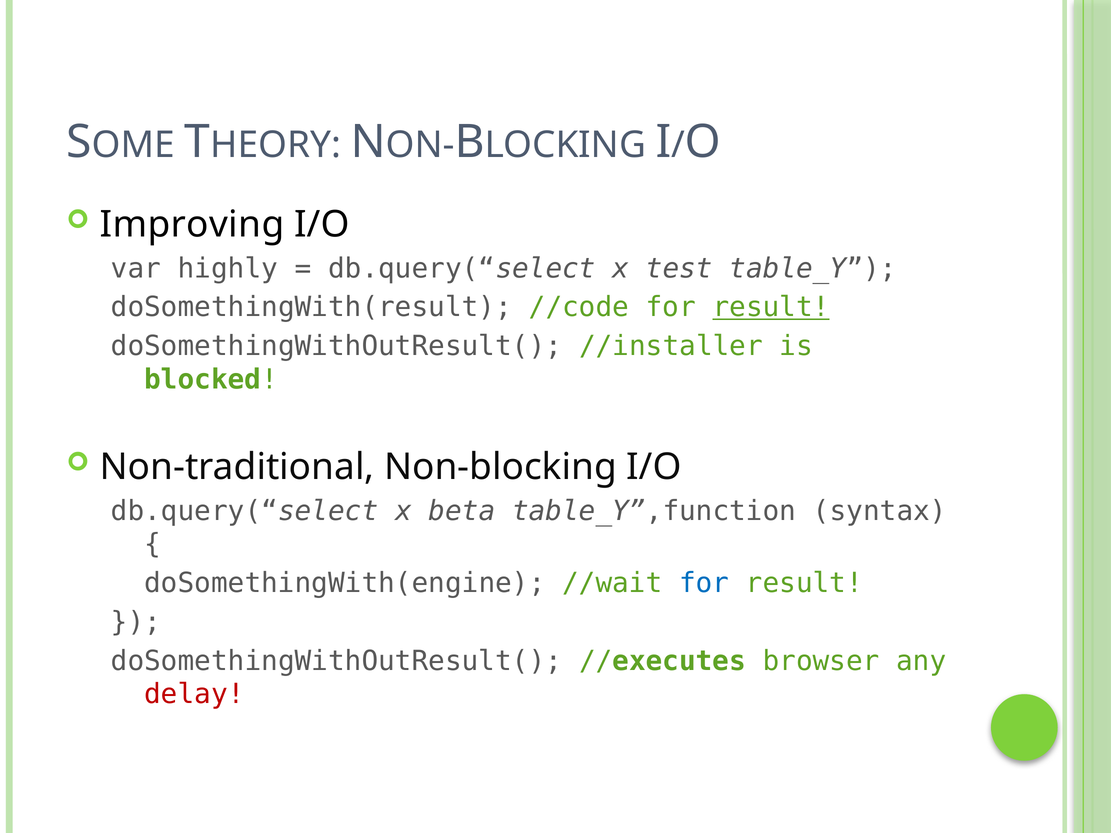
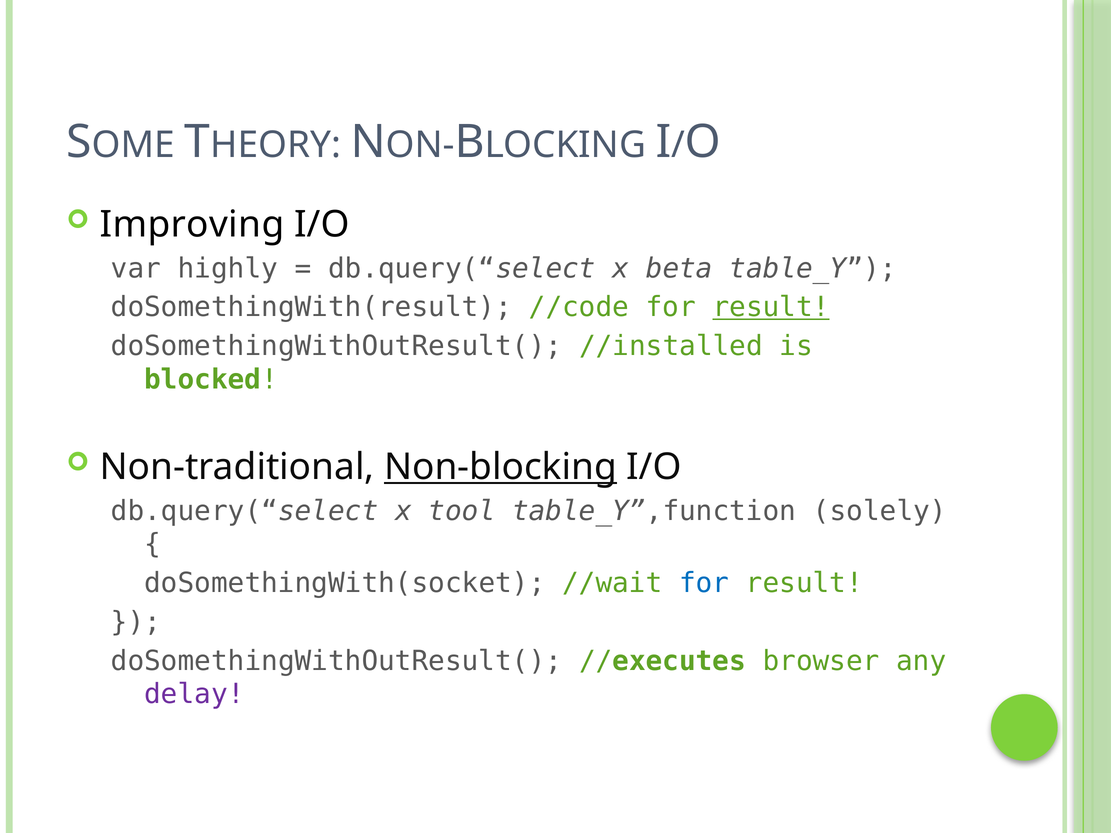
test: test -> beta (679, 268)
//installer: //installer -> //installed (671, 346)
Non-blocking underline: none -> present (500, 467)
beta: beta -> tool (462, 511)
syntax: syntax -> solely (880, 511)
doSomethingWith(engine: doSomethingWith(engine -> doSomethingWith(socket (345, 583)
delay colour: red -> purple (194, 694)
